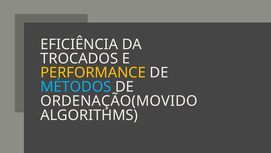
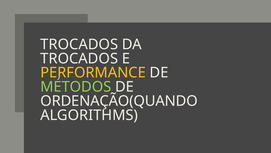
EFICIÊNCIA: EFICIÊNCIA -> TROCADOS (79, 44)
MÉTODOS colour: light blue -> light green (76, 87)
ORDENAÇÃO(MOVIDO: ORDENAÇÃO(MOVIDO -> ORDENAÇÃO(QUANDO (119, 101)
